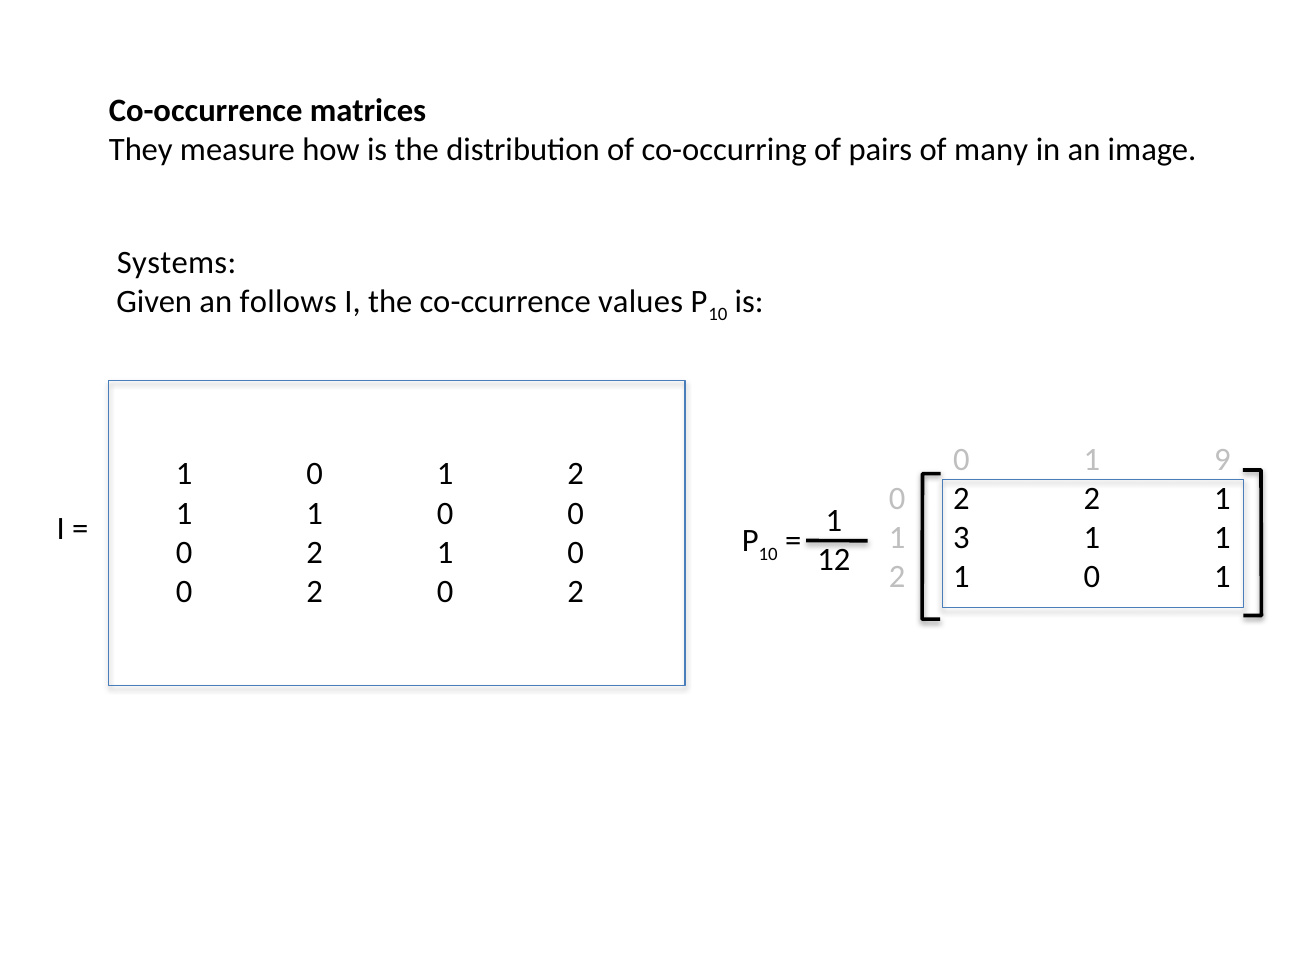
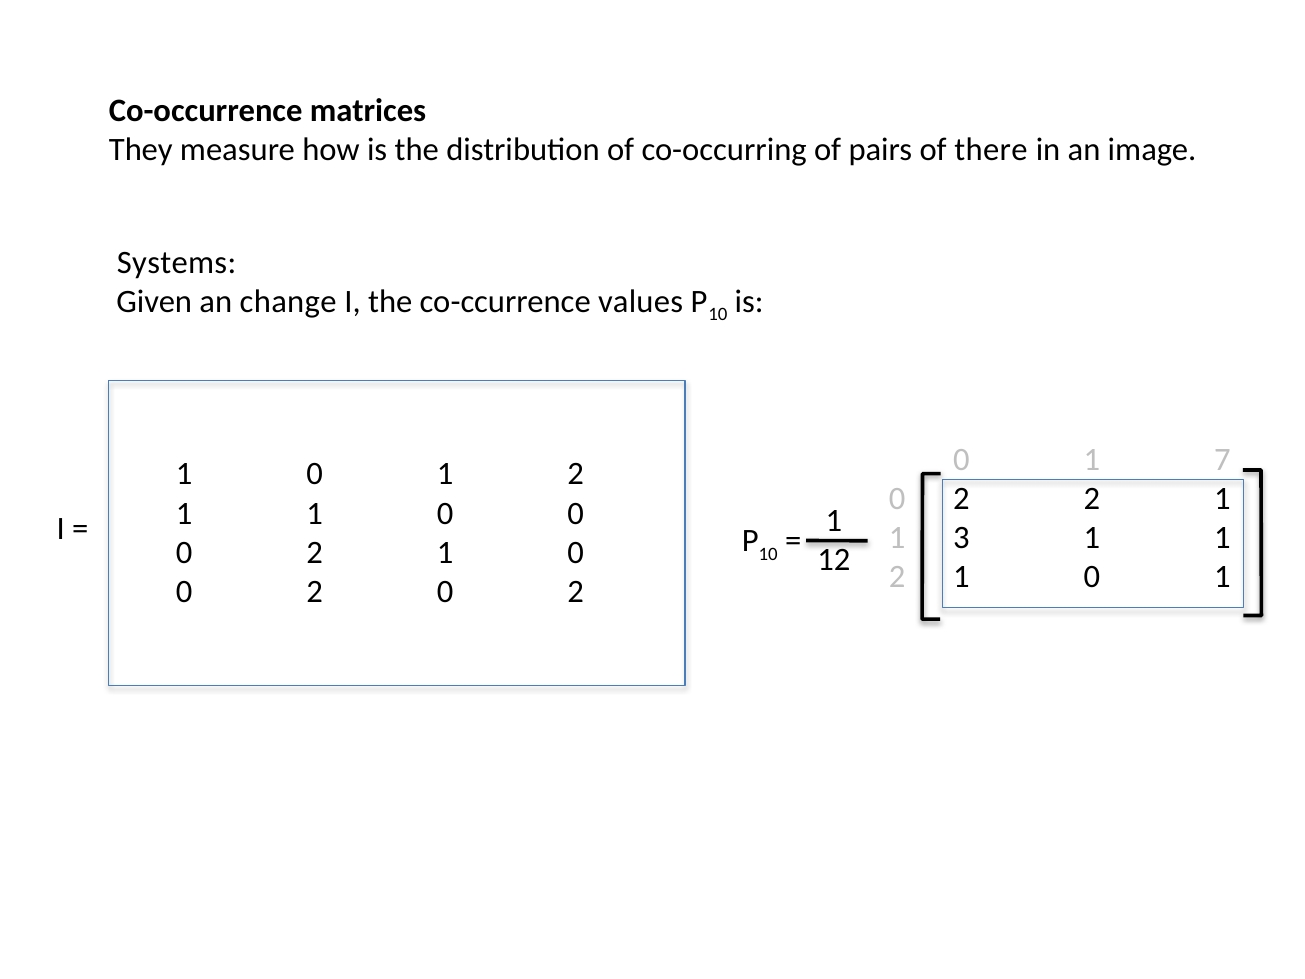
many: many -> there (991, 149)
follows: follows -> change (288, 301)
9: 9 -> 7 (1222, 459)
